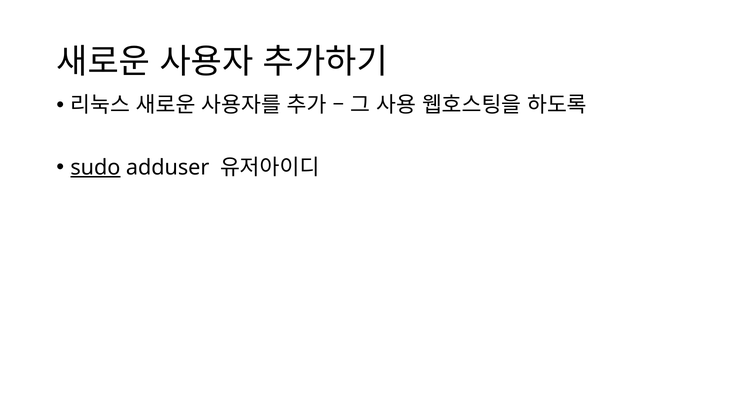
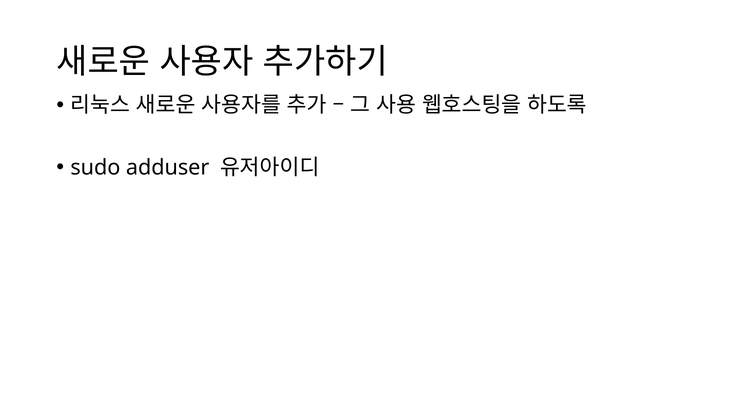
sudo underline: present -> none (95, 167)
